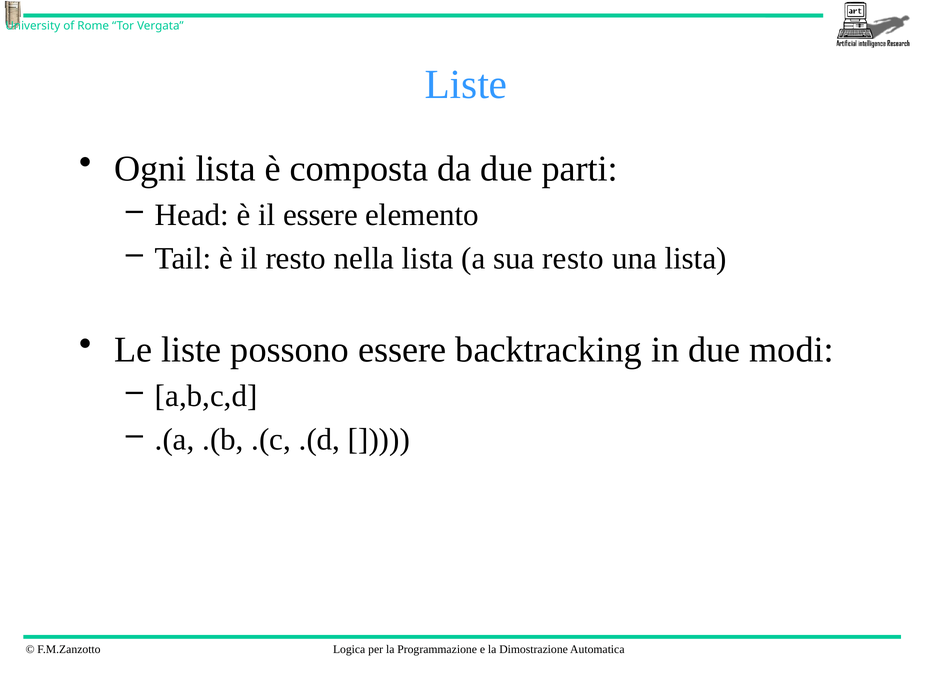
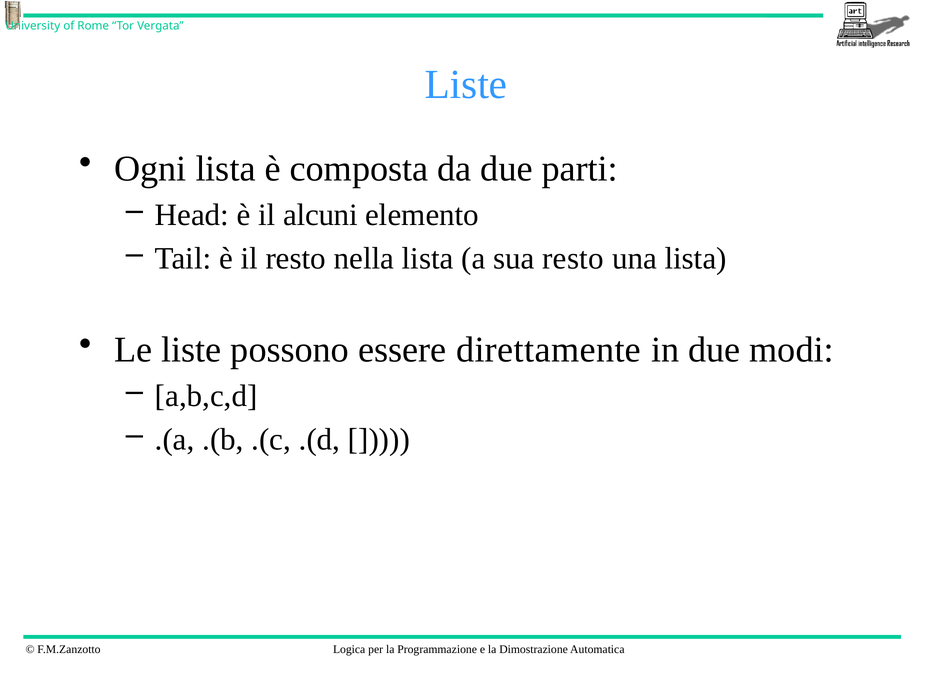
il essere: essere -> alcuni (321, 215)
backtracking: backtracking -> direttamente (549, 350)
